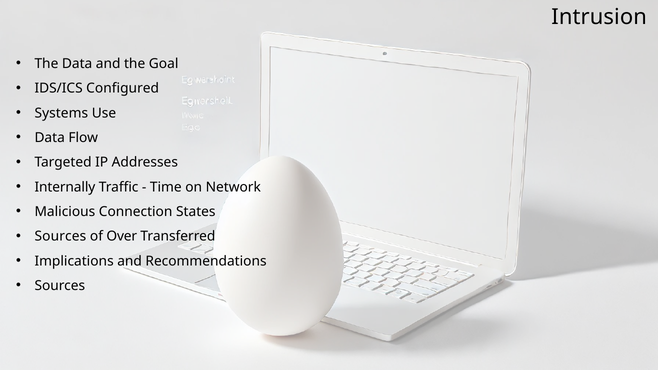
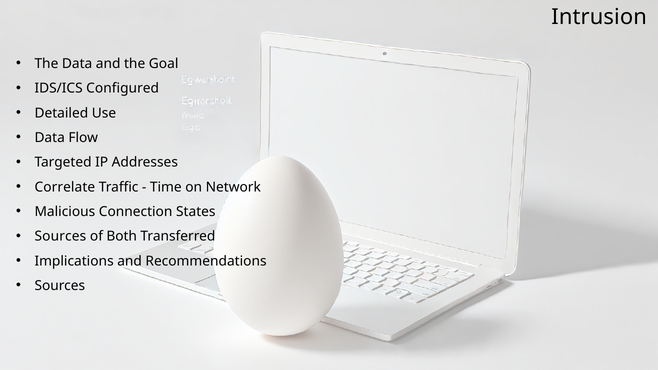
Systems: Systems -> Detailed (61, 113)
Internally: Internally -> Correlate (65, 187)
Over: Over -> Both (122, 236)
